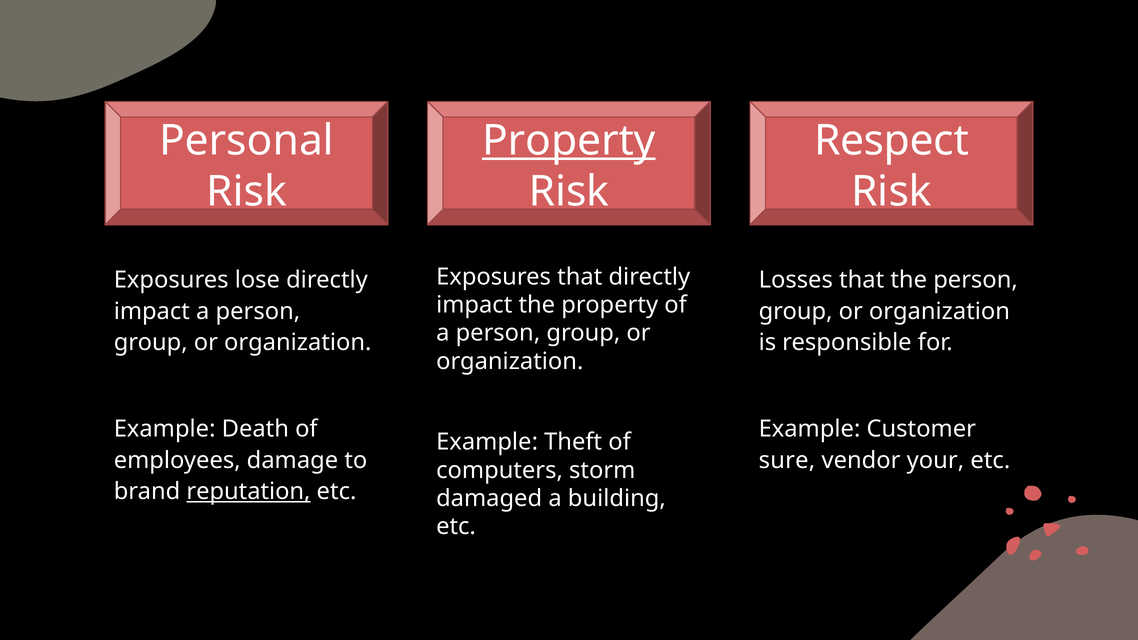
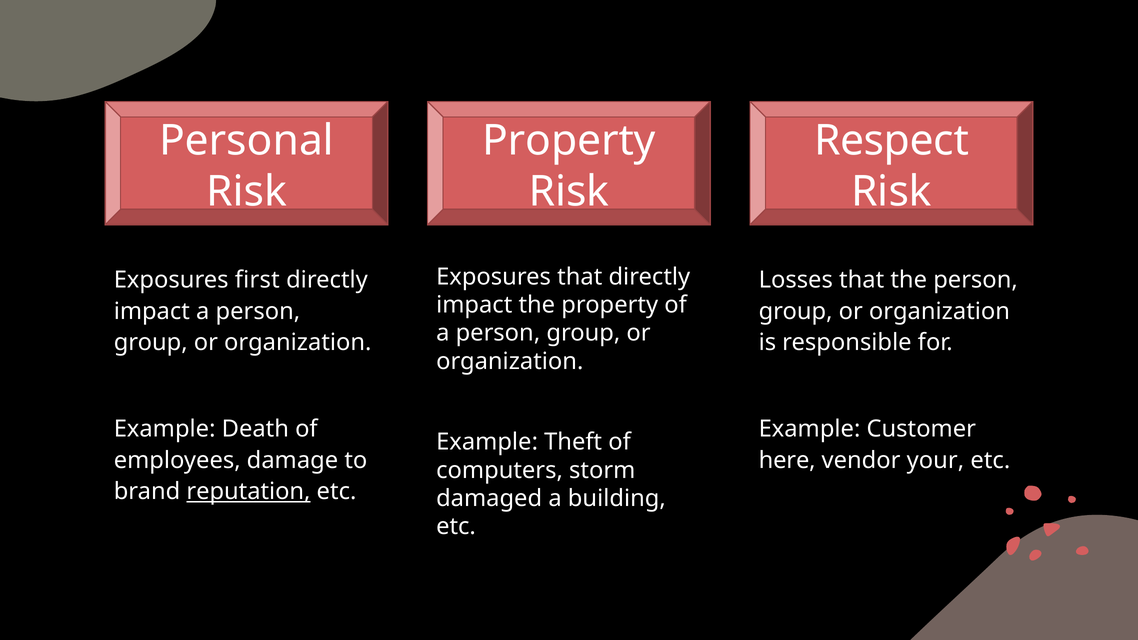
Property underline: present -> none (569, 140)
lose: lose -> first (257, 280)
sure: sure -> here (787, 460)
